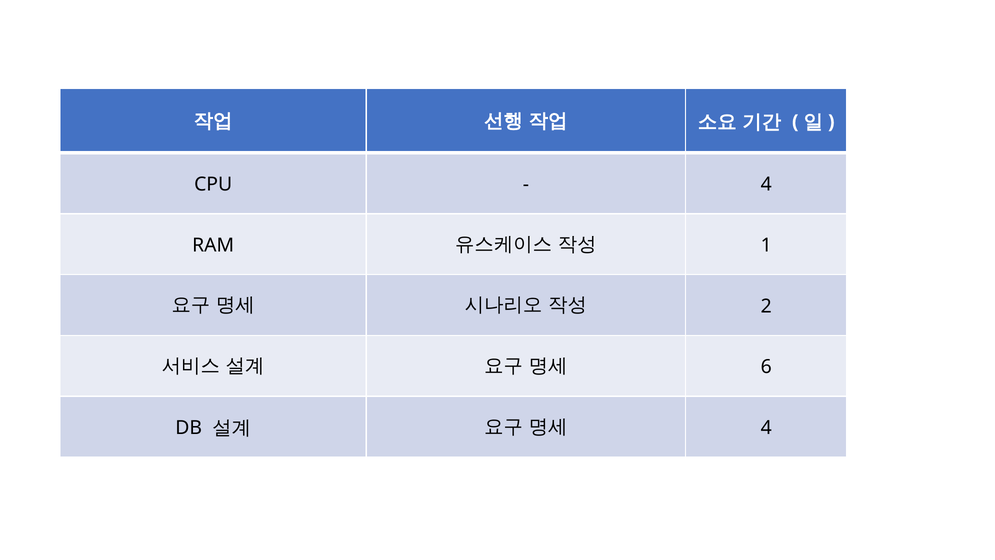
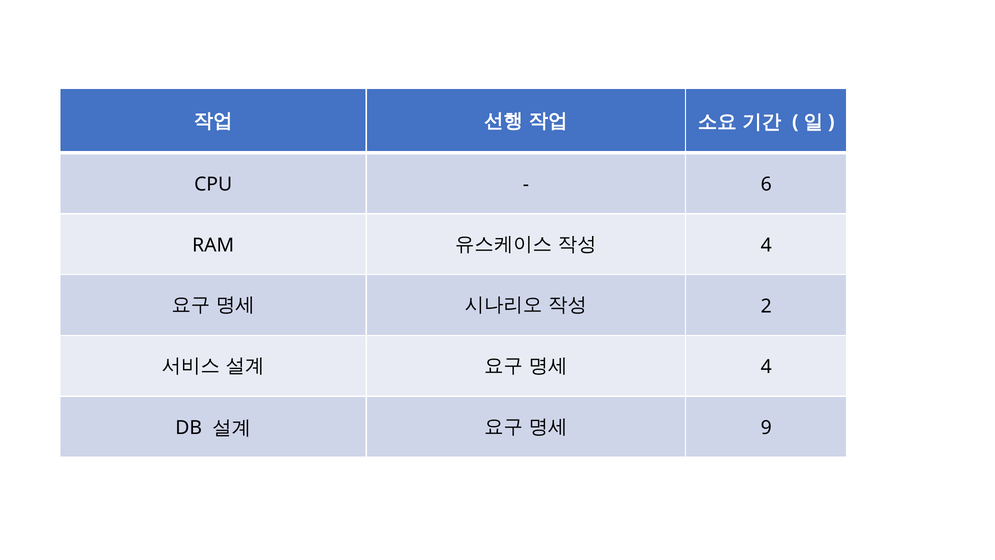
4: 4 -> 6 (766, 184)
1: 1 -> 4 (766, 245)
6: 6 -> 4 (766, 367)
4: 4 -> 9 (766, 428)
